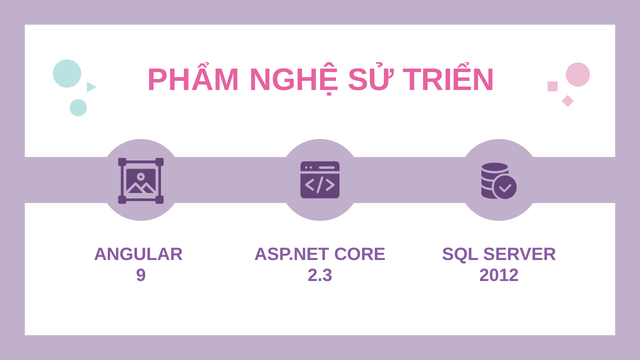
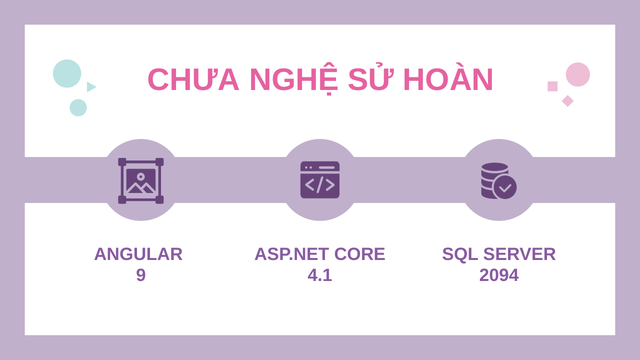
PHẨM: PHẨM -> CHƯA (194, 80)
TRIỂN: TRIỂN -> HOÀN (449, 80)
2.3: 2.3 -> 4.1 (320, 276)
2012: 2012 -> 2094 (499, 276)
